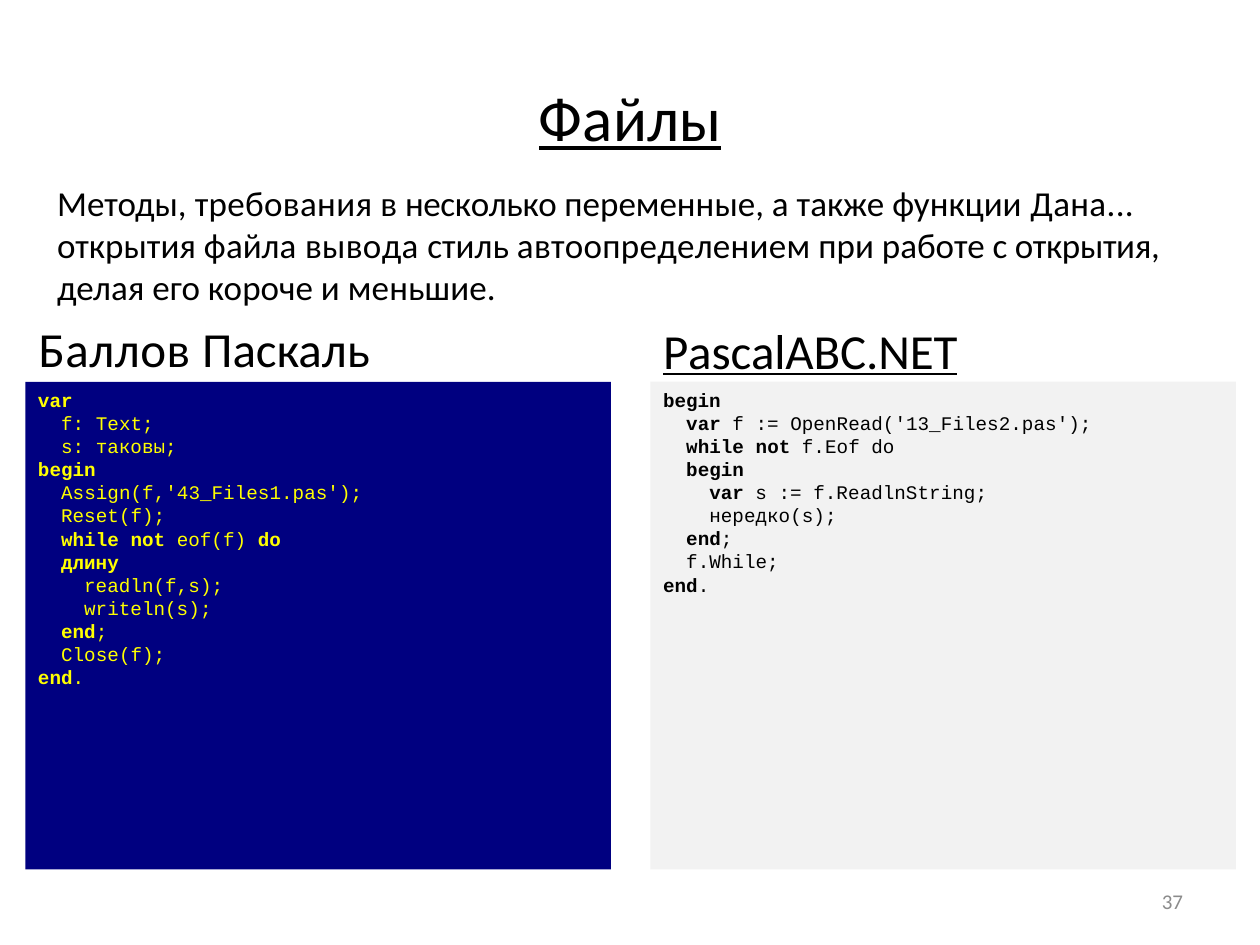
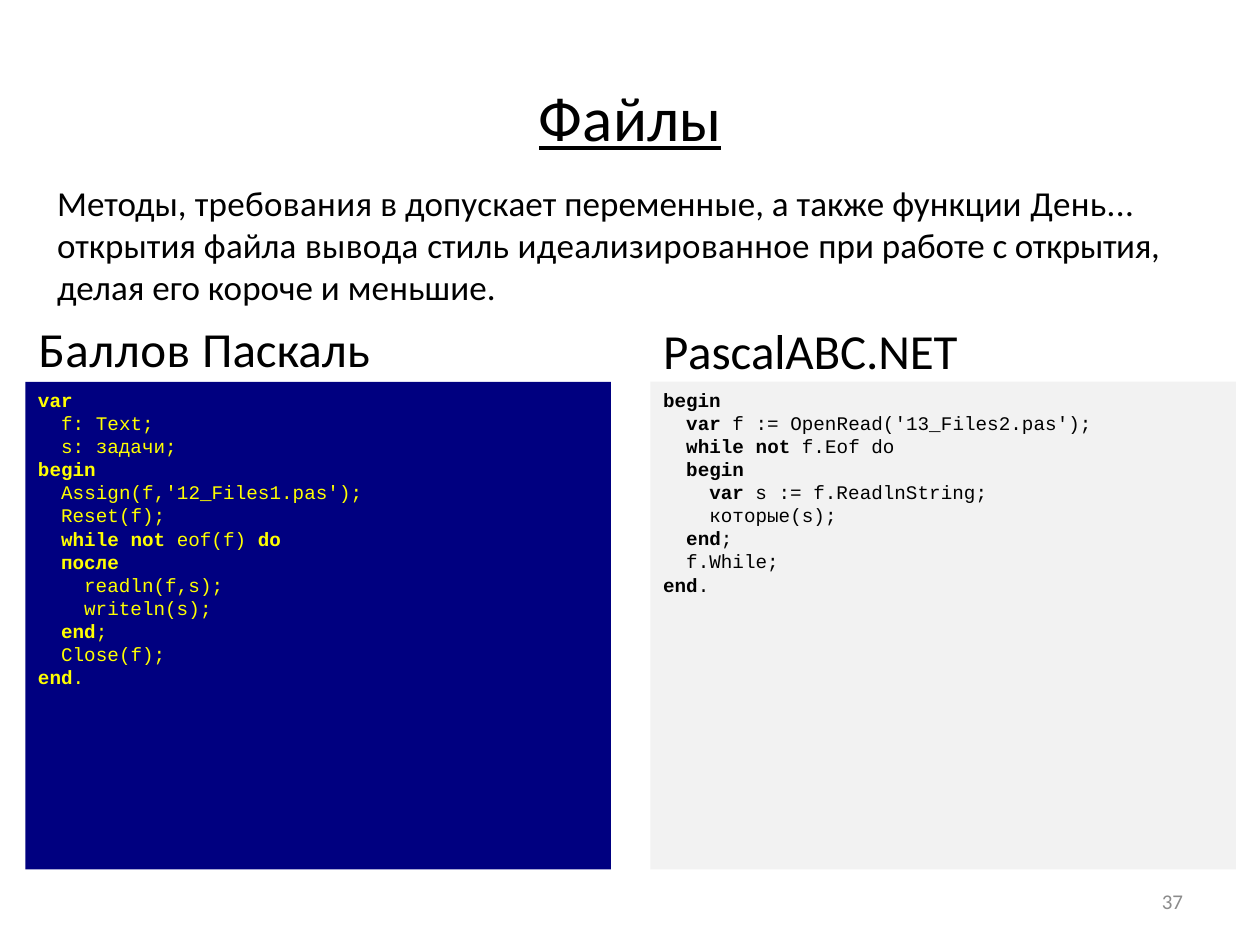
несколько: несколько -> допускает (481, 205)
Дана: Дана -> День (1082, 205)
автоопределением: автоопределением -> идеализированное (664, 247)
PascalABC.NET underline: present -> none (810, 353)
таковы: таковы -> задачи (136, 447)
Assign(f,'43_Files1.pas: Assign(f,'43_Files1.pas -> Assign(f,'12_Files1.pas (212, 493)
нередко(s: нередко(s -> которые(s (773, 516)
длину: длину -> после (90, 563)
